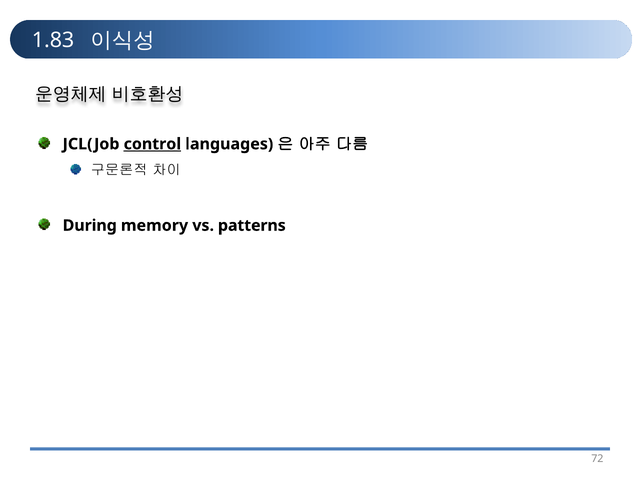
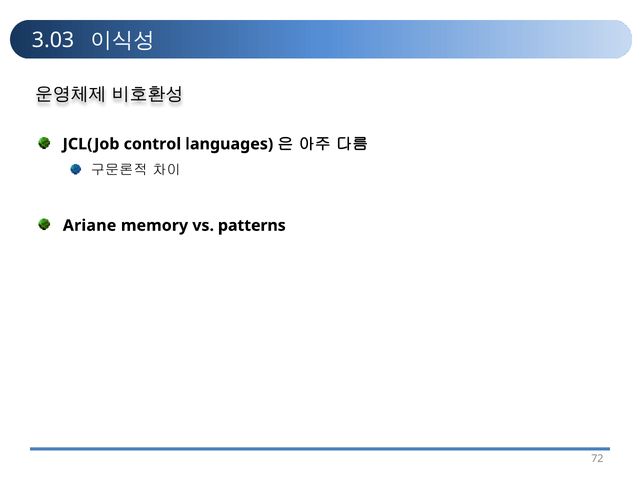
1.83: 1.83 -> 3.03 (53, 40)
control underline: present -> none (152, 144)
During: During -> Ariane (90, 226)
